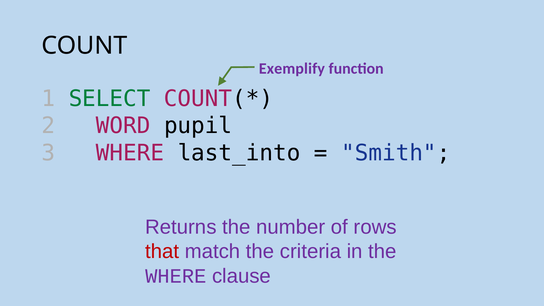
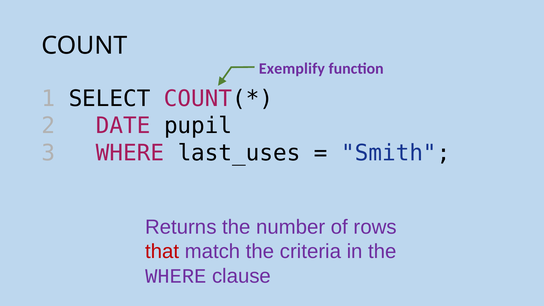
SELECT colour: green -> black (110, 99)
WORD: WORD -> DATE (123, 126)
last_into: last_into -> last_uses (239, 153)
